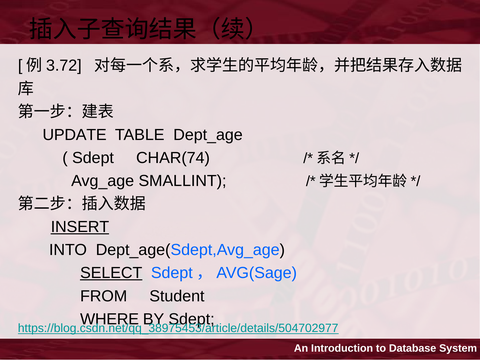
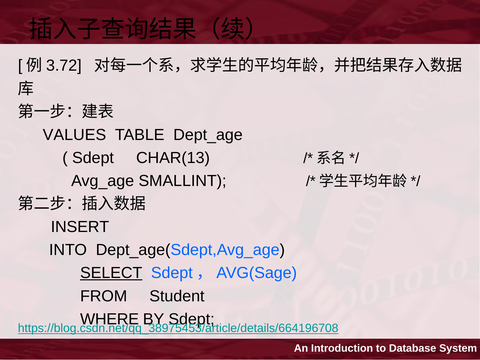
UPDATE: UPDATE -> VALUES (74, 135)
CHAR(74: CHAR(74 -> CHAR(13 (173, 158)
INSERT underline: present -> none (80, 227)
https://blog.csdn.net/qq_38975453/article/details/504702977: https://blog.csdn.net/qq_38975453/article/details/504702977 -> https://blog.csdn.net/qq_38975453/article/details/664196708 (178, 328)
